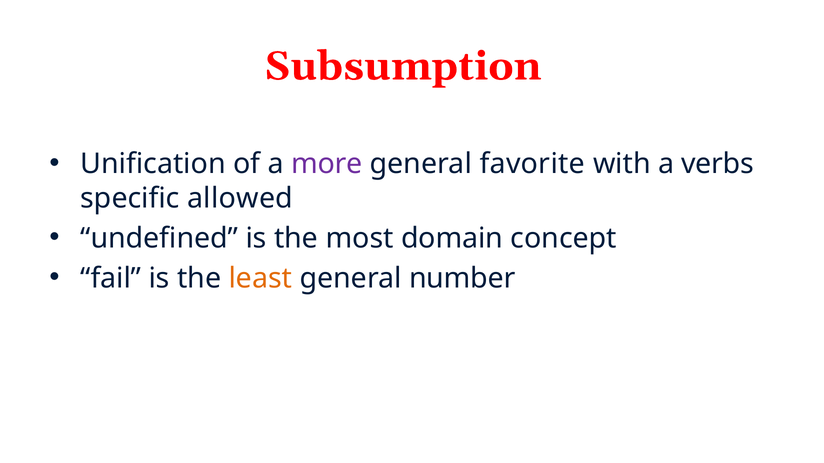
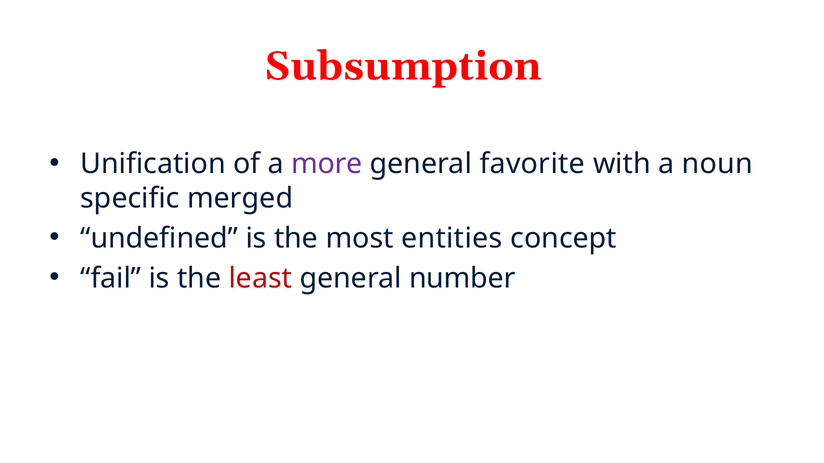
verbs: verbs -> noun (717, 164)
allowed: allowed -> merged (240, 198)
domain: domain -> entities (452, 238)
least colour: orange -> red (260, 278)
